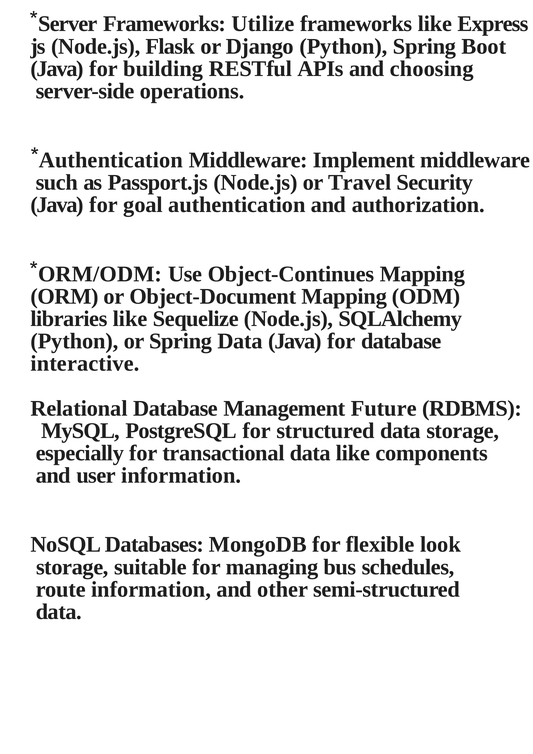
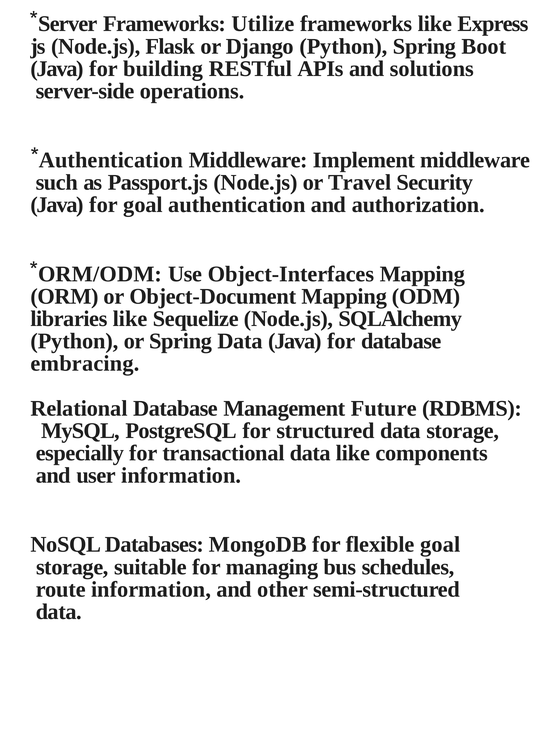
choosing: choosing -> solutions (432, 69)
Object-Continues: Object-Continues -> Object-Interfaces (291, 274)
interactive: interactive -> embracing (85, 364)
flexible look: look -> goal (440, 545)
